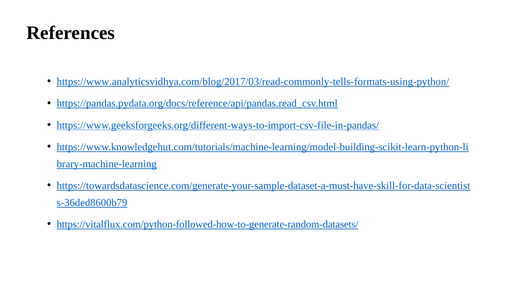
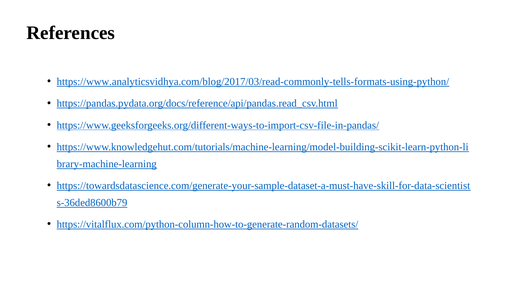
https://vitalflux.com/python-followed-how-to-generate-random-datasets/: https://vitalflux.com/python-followed-how-to-generate-random-datasets/ -> https://vitalflux.com/python-column-how-to-generate-random-datasets/ (207, 224)
